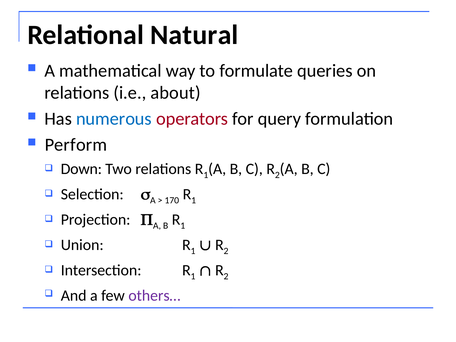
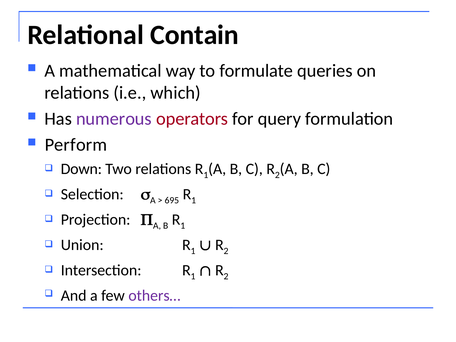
Natural: Natural -> Contain (194, 35)
about: about -> which (176, 93)
numerous colour: blue -> purple (114, 119)
170: 170 -> 695 (172, 200)
